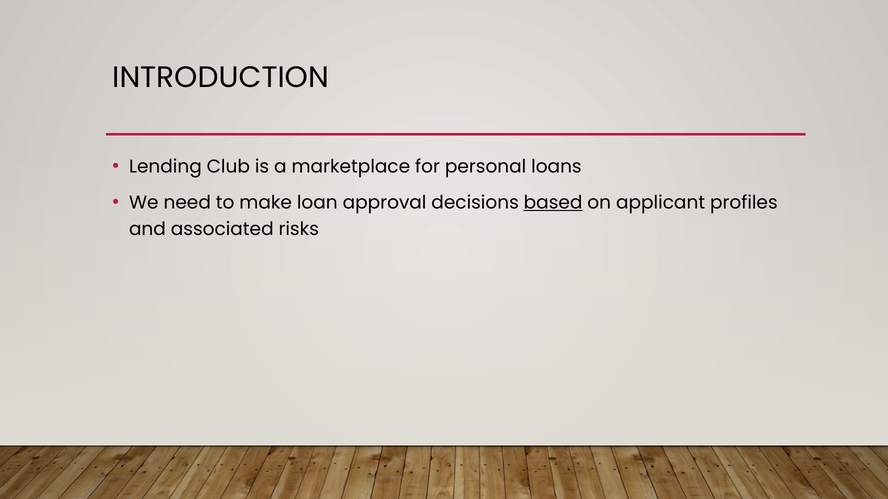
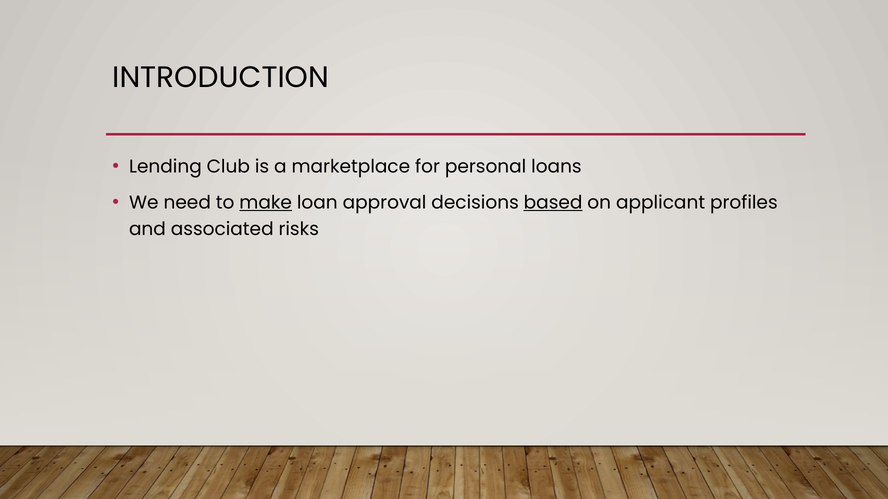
make underline: none -> present (266, 203)
